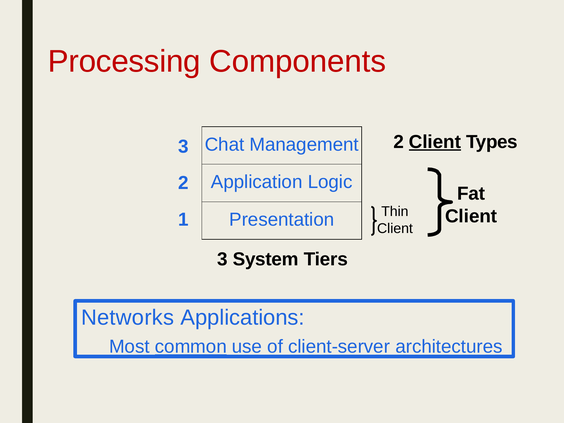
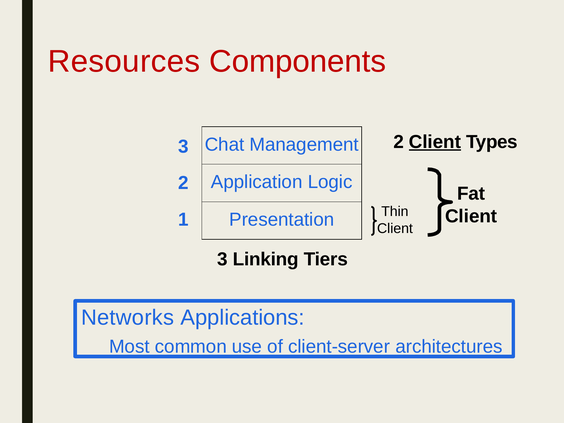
Processing: Processing -> Resources (124, 61)
System: System -> Linking (266, 259)
common underline: present -> none (191, 347)
